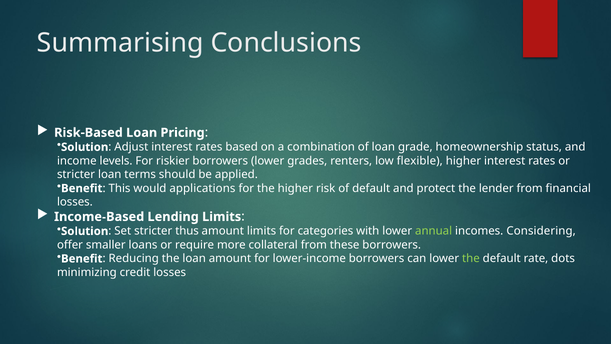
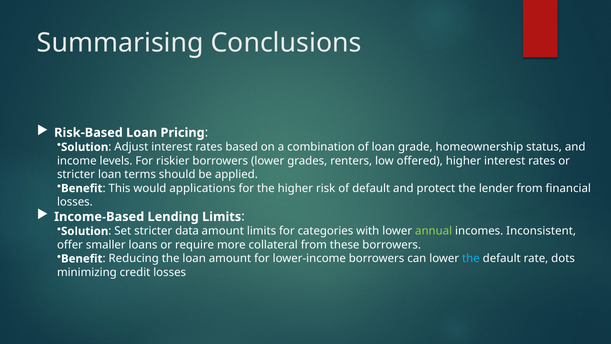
flexible: flexible -> offered (420, 161)
thus: thus -> data (187, 231)
Considering: Considering -> Inconsistent (541, 231)
the colour: light green -> light blue (471, 258)
